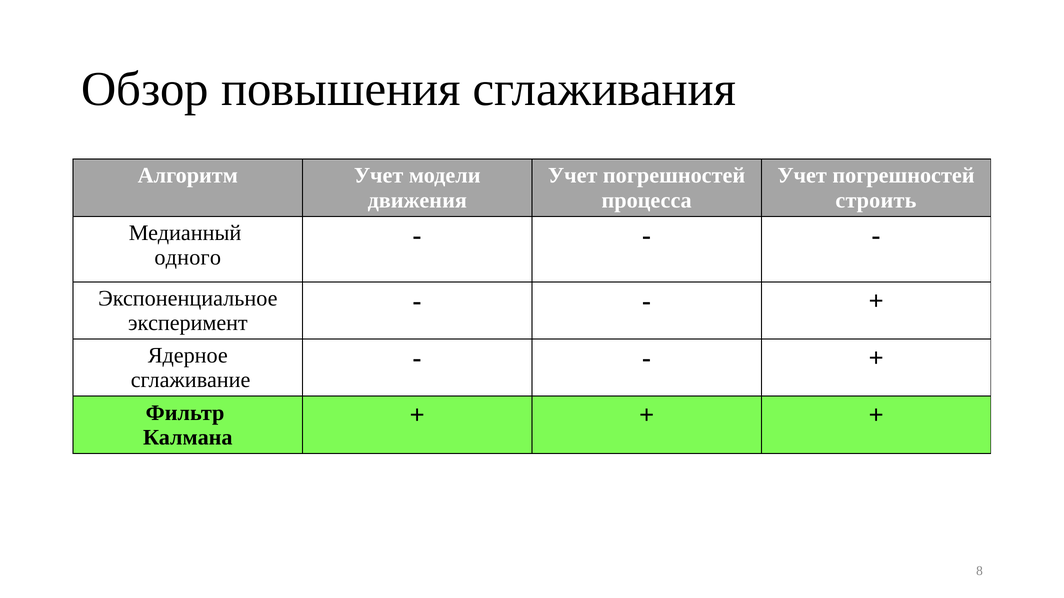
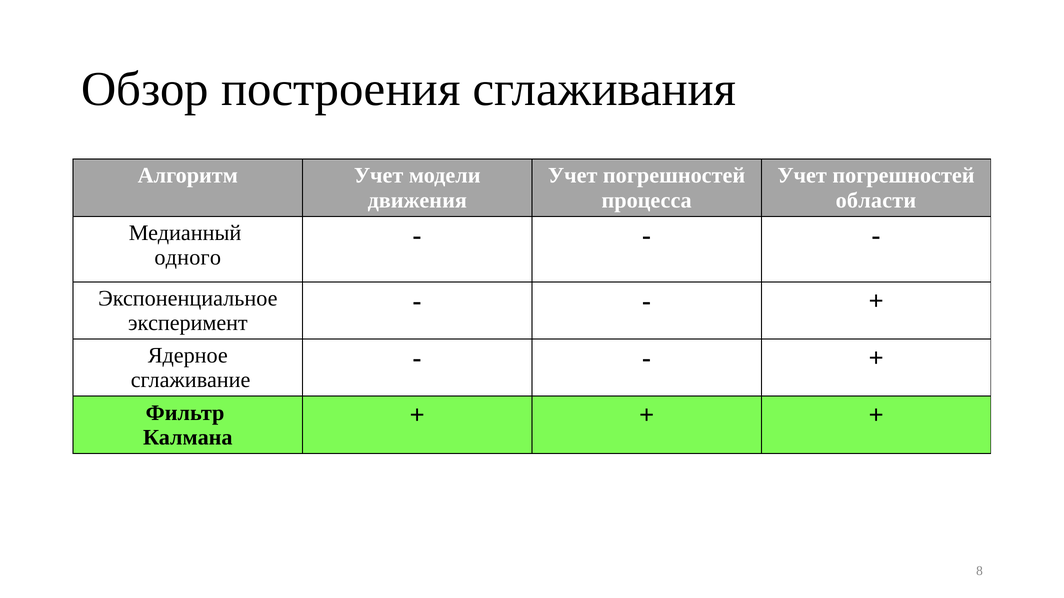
повышения: повышения -> построения (341, 89)
строить: строить -> области (876, 200)
